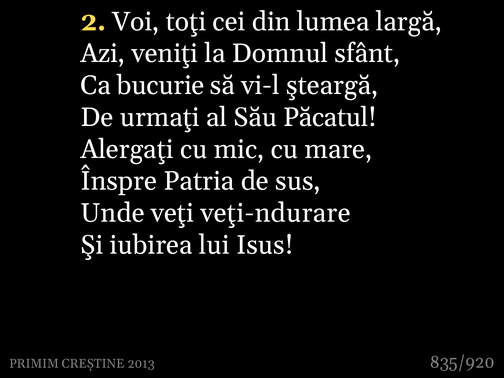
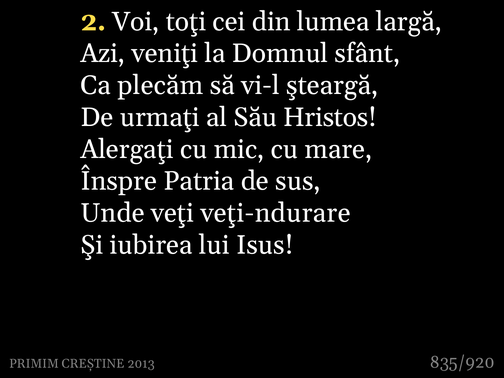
bucurie: bucurie -> plecăm (160, 85)
Păcatul: Păcatul -> Hristos (330, 117)
